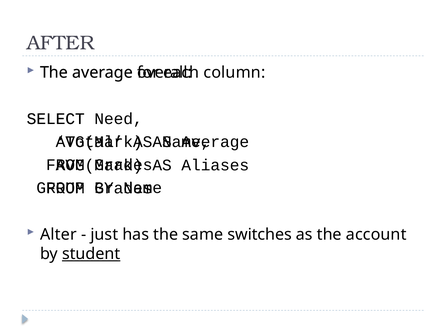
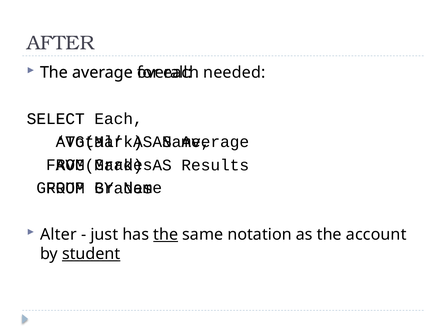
column: column -> needed (234, 72)
Need: Need -> Each (119, 119)
Aliases: Aliases -> Results (215, 165)
the underline: none -> present (166, 234)
switches: switches -> notation (260, 234)
